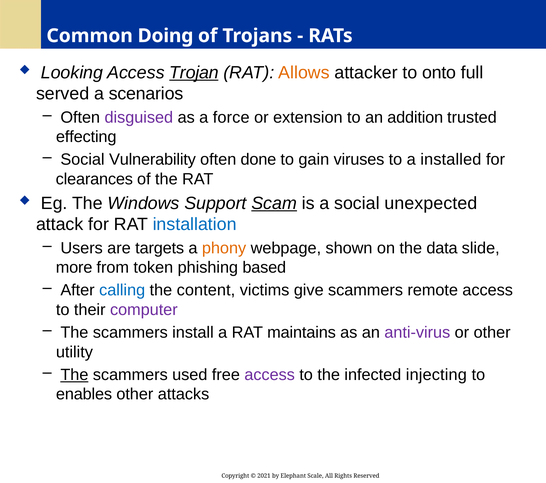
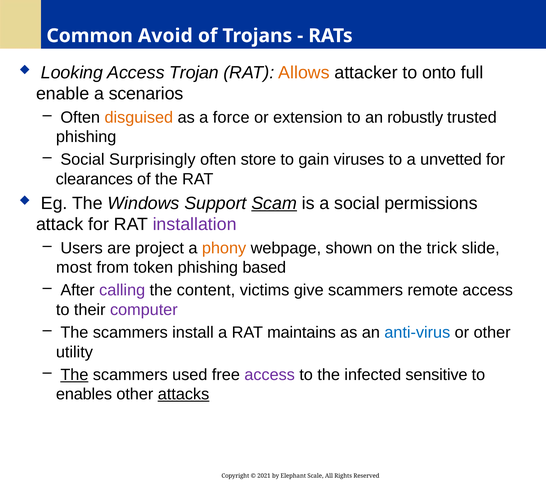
Doing: Doing -> Avoid (165, 36)
Trojan underline: present -> none (194, 73)
served: served -> enable (63, 94)
disguised colour: purple -> orange (139, 117)
addition: addition -> robustly (415, 117)
effecting: effecting -> phishing (86, 137)
Vulnerability: Vulnerability -> Surprisingly (152, 160)
done: done -> store (258, 160)
installed: installed -> unvetted (451, 160)
unexpected: unexpected -> permissions (431, 203)
installation colour: blue -> purple (195, 225)
targets: targets -> project (160, 248)
data: data -> trick (442, 248)
more: more -> most (74, 268)
calling colour: blue -> purple (122, 290)
anti-virus colour: purple -> blue (417, 333)
injecting: injecting -> sensitive (436, 375)
attacks underline: none -> present (184, 395)
